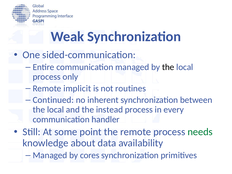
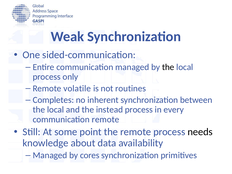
implicit: implicit -> volatile (77, 88)
Continued: Continued -> Completes (53, 100)
communication handler: handler -> remote (106, 119)
needs colour: green -> black (200, 132)
